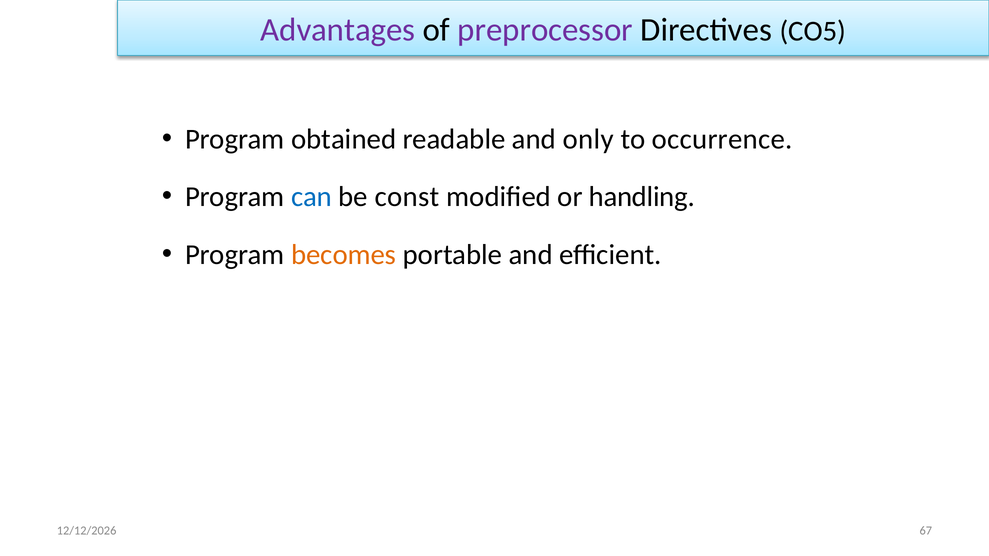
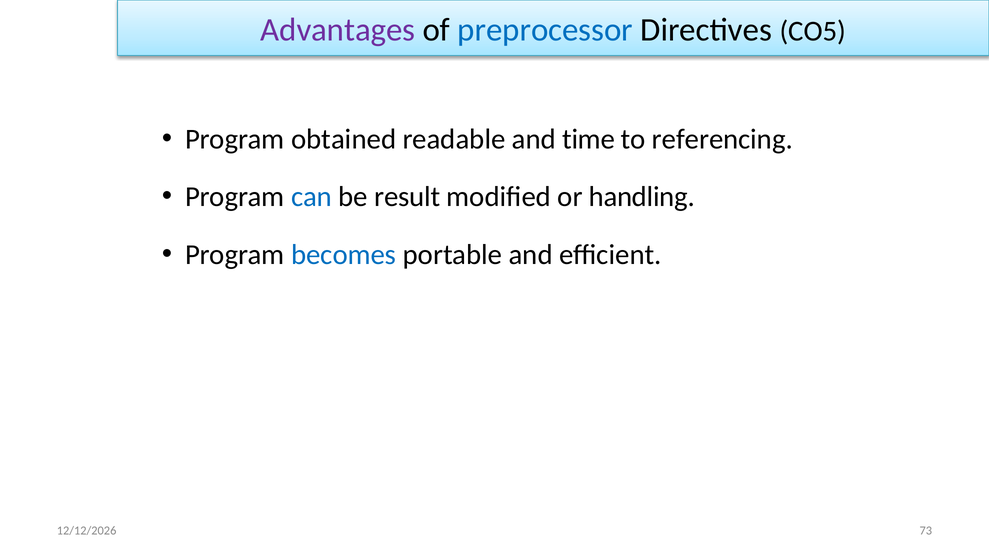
preprocessor colour: purple -> blue (545, 30)
only: only -> time (589, 139)
occurrence: occurrence -> referencing (722, 139)
const: const -> result (407, 197)
becomes colour: orange -> blue (344, 255)
67: 67 -> 73 (926, 531)
